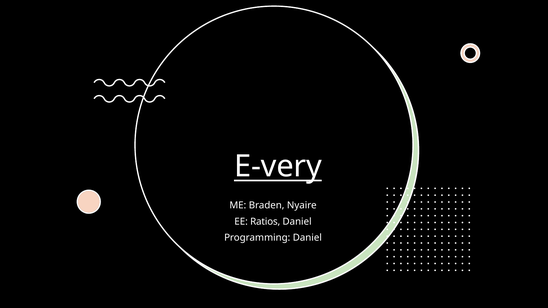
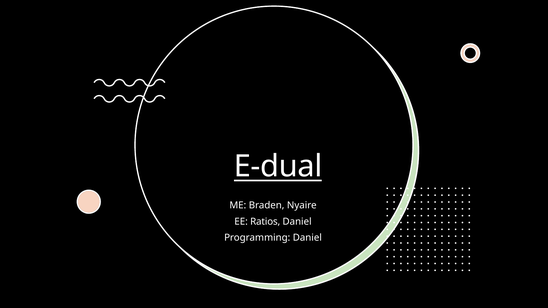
E-very: E-very -> E-dual (278, 167)
